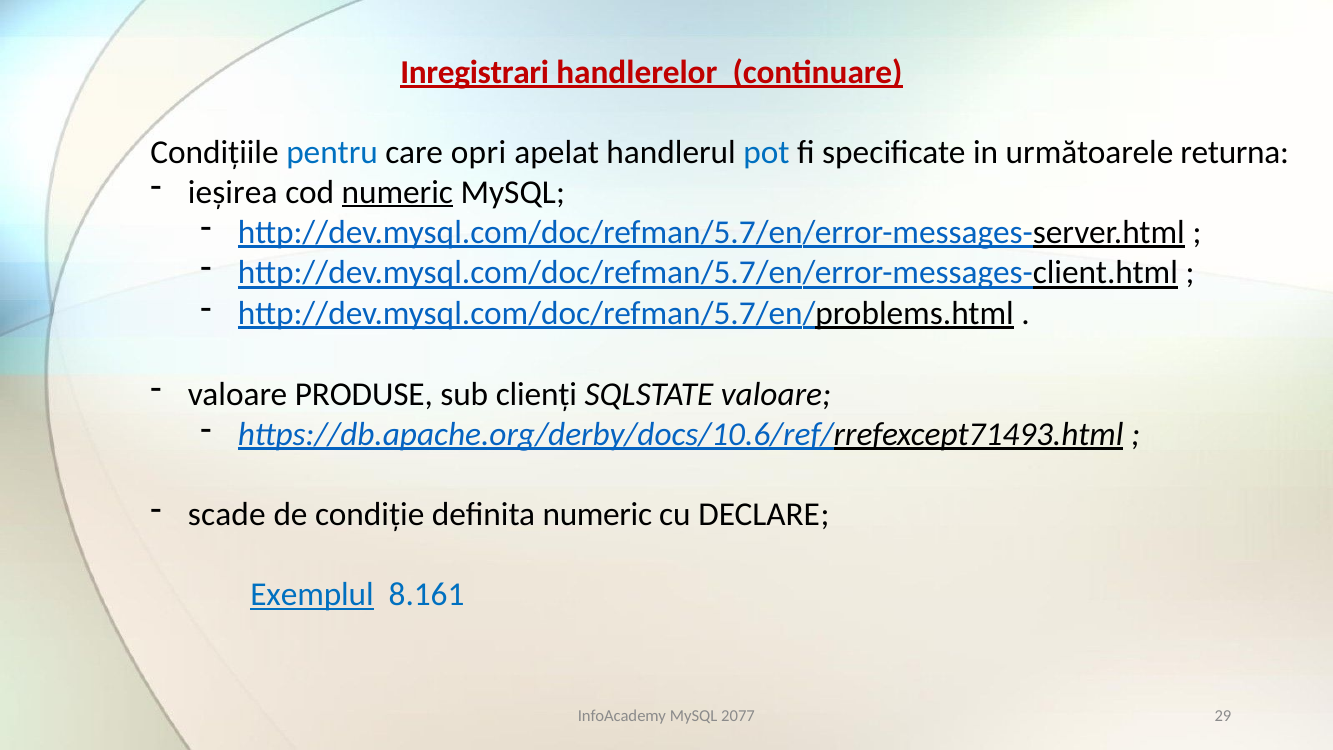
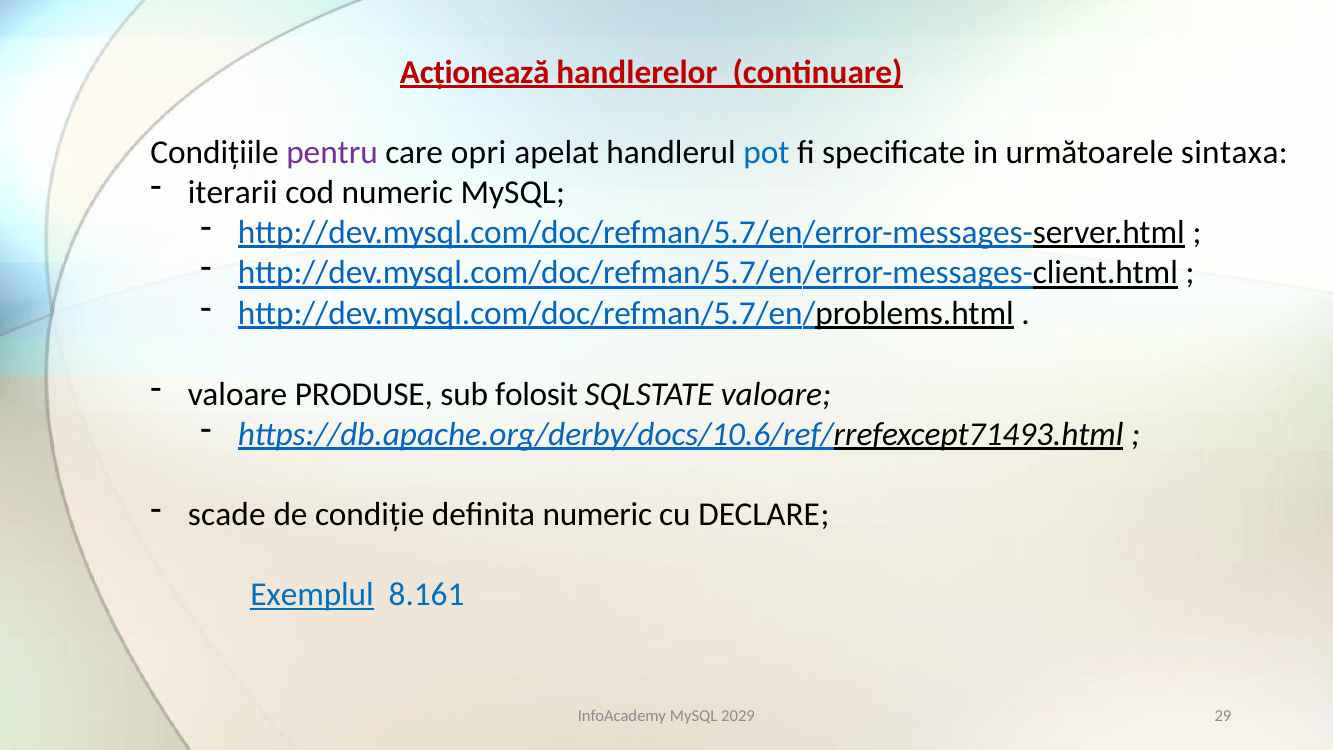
Inregistrari: Inregistrari -> Acţionează (475, 72)
pentru colour: blue -> purple (332, 152)
returna: returna -> sintaxa (1234, 152)
ieşirea: ieşirea -> iterarii (233, 192)
numeric underline: present -> none (397, 192)
clienţi: clienţi -> folosit (537, 394)
2077: 2077 -> 2029 (738, 716)
